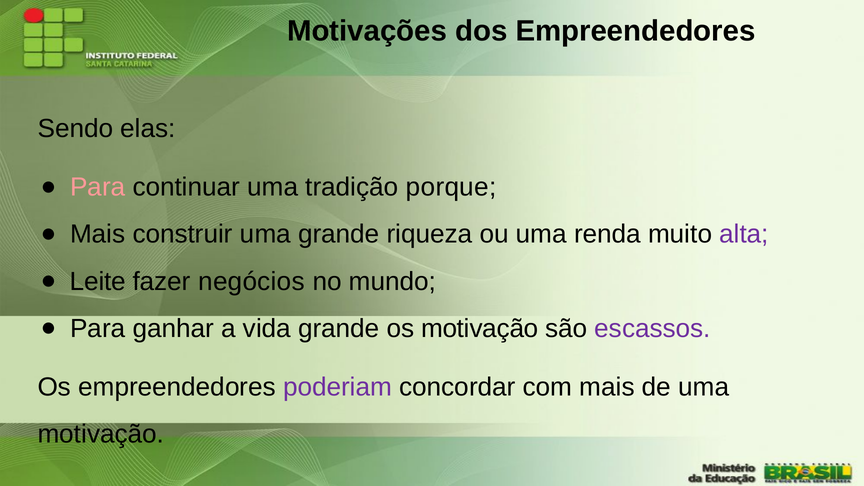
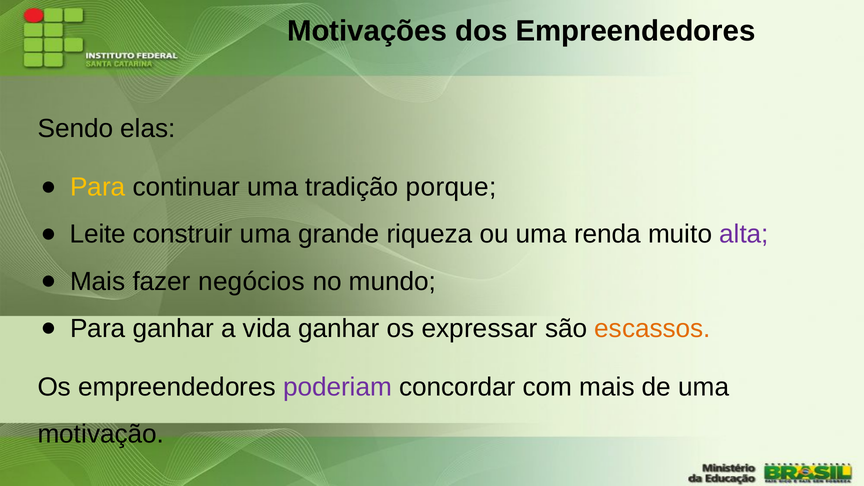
Para colour: pink -> yellow (98, 187)
Mais: Mais -> Leite (98, 234)
Leite: Leite -> Mais (98, 281)
vida grande: grande -> ganhar (339, 328)
os motivação: motivação -> expressar (480, 328)
escassos colour: purple -> orange (653, 328)
